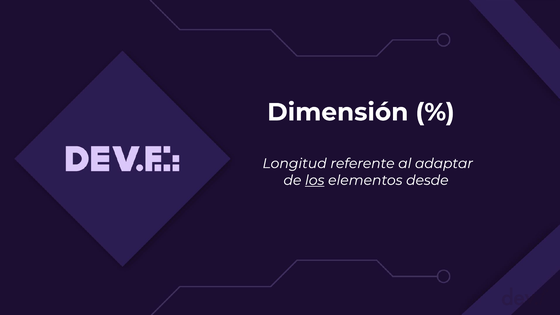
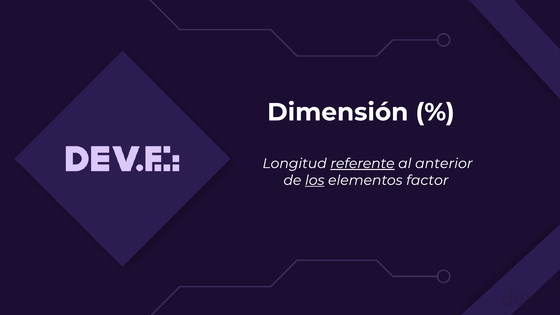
referente underline: none -> present (362, 163)
adaptar: adaptar -> anterior (444, 163)
desde: desde -> factor (427, 180)
